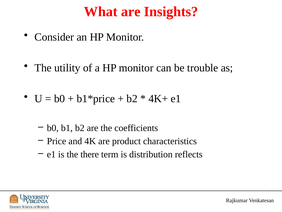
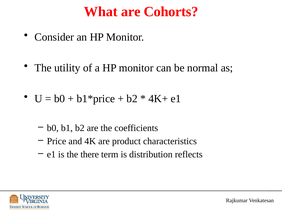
Insights: Insights -> Cohorts (171, 12)
trouble: trouble -> normal (203, 68)
